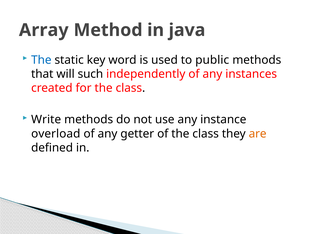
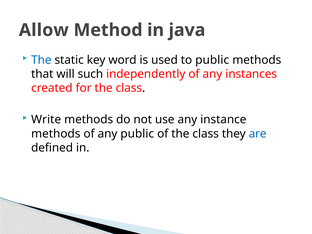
Array: Array -> Allow (44, 30)
overload: overload -> methods (56, 134)
any getter: getter -> public (137, 134)
are colour: orange -> blue (258, 134)
